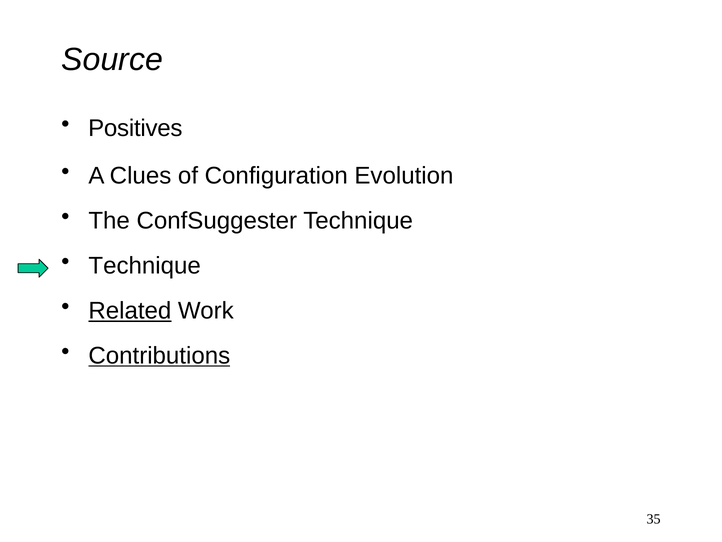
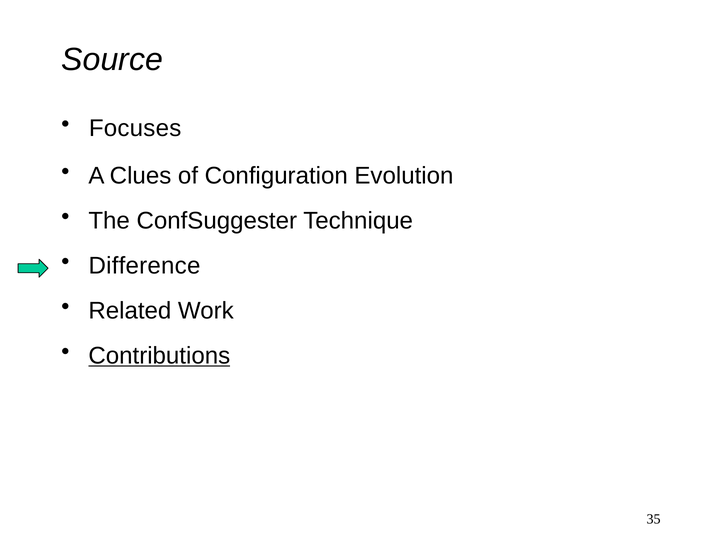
Positives: Positives -> Focuses (135, 128)
Technique: Technique -> Difference (144, 266)
Related underline: present -> none (130, 310)
